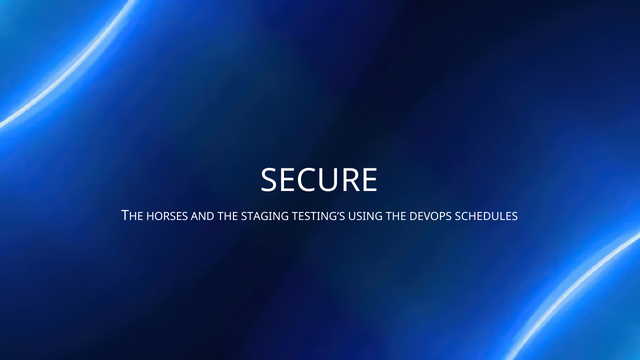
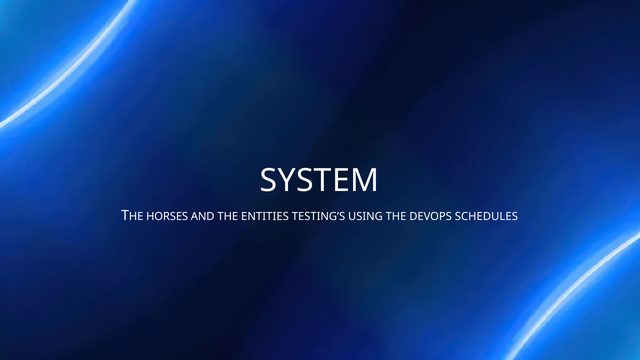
SECURE: SECURE -> SYSTEM (319, 181)
STAGING: STAGING -> ENTITIES (265, 217)
